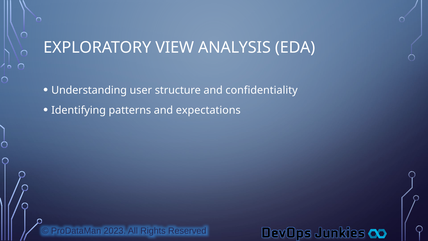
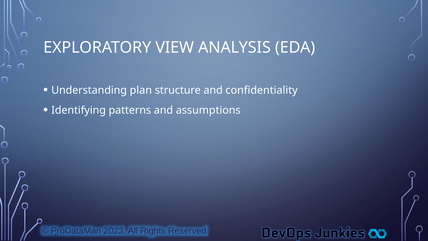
user: user -> plan (141, 90)
expectations: expectations -> assumptions (208, 110)
